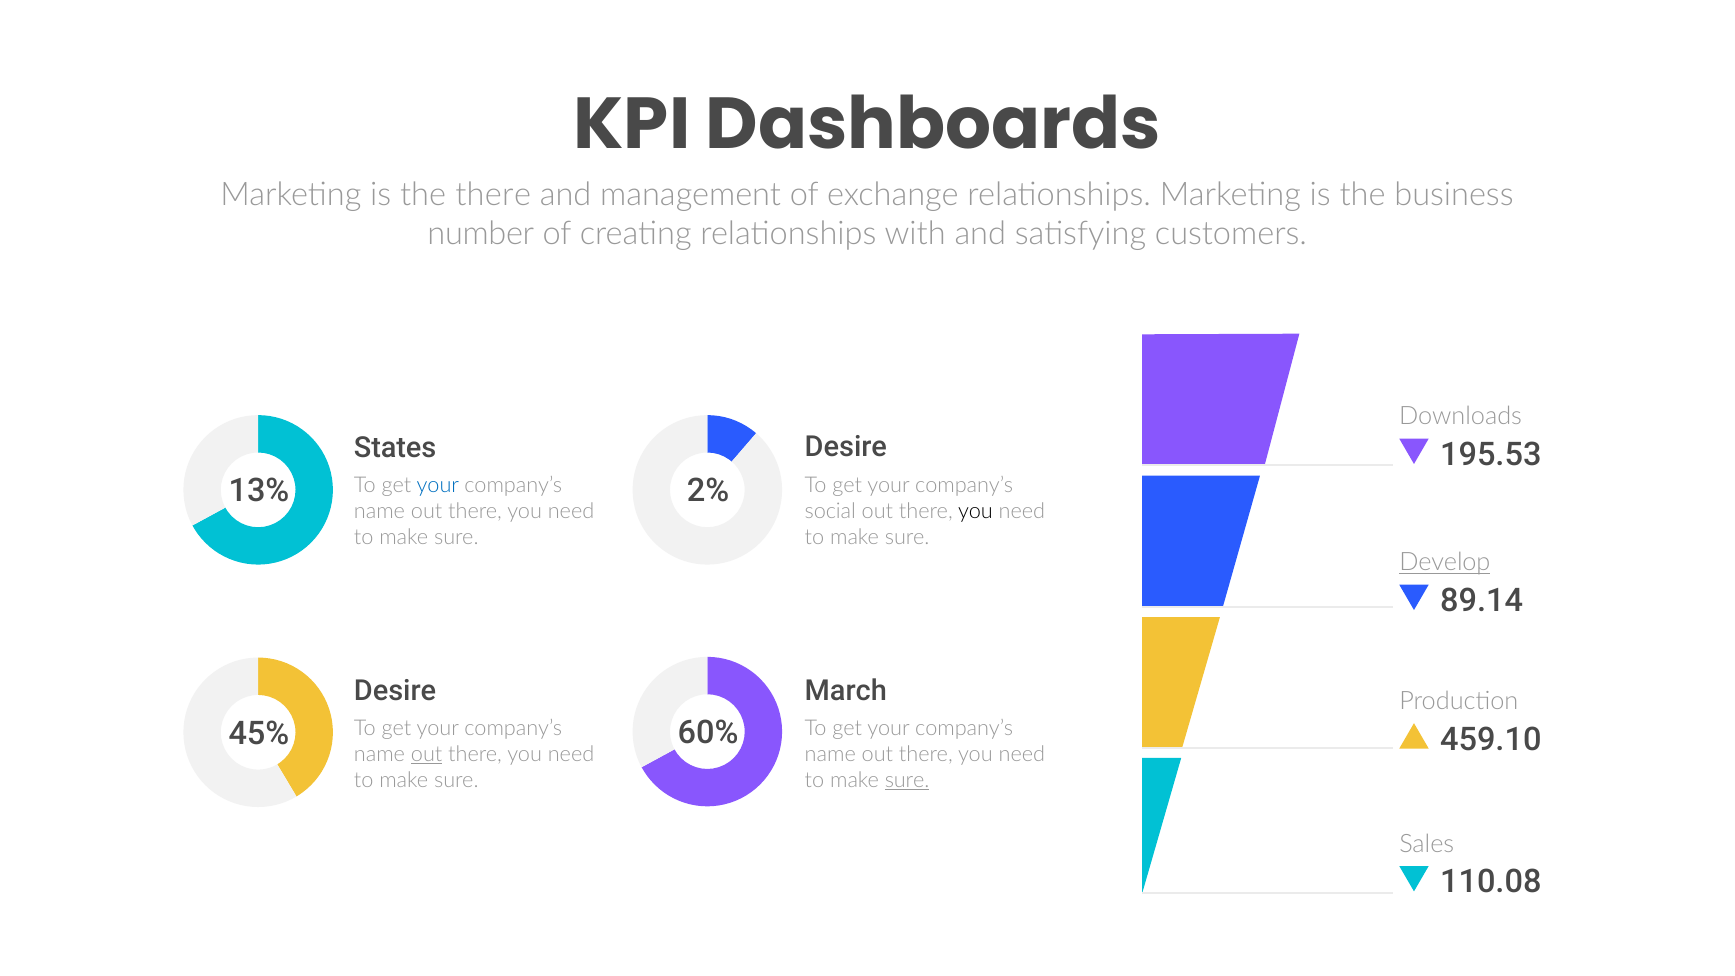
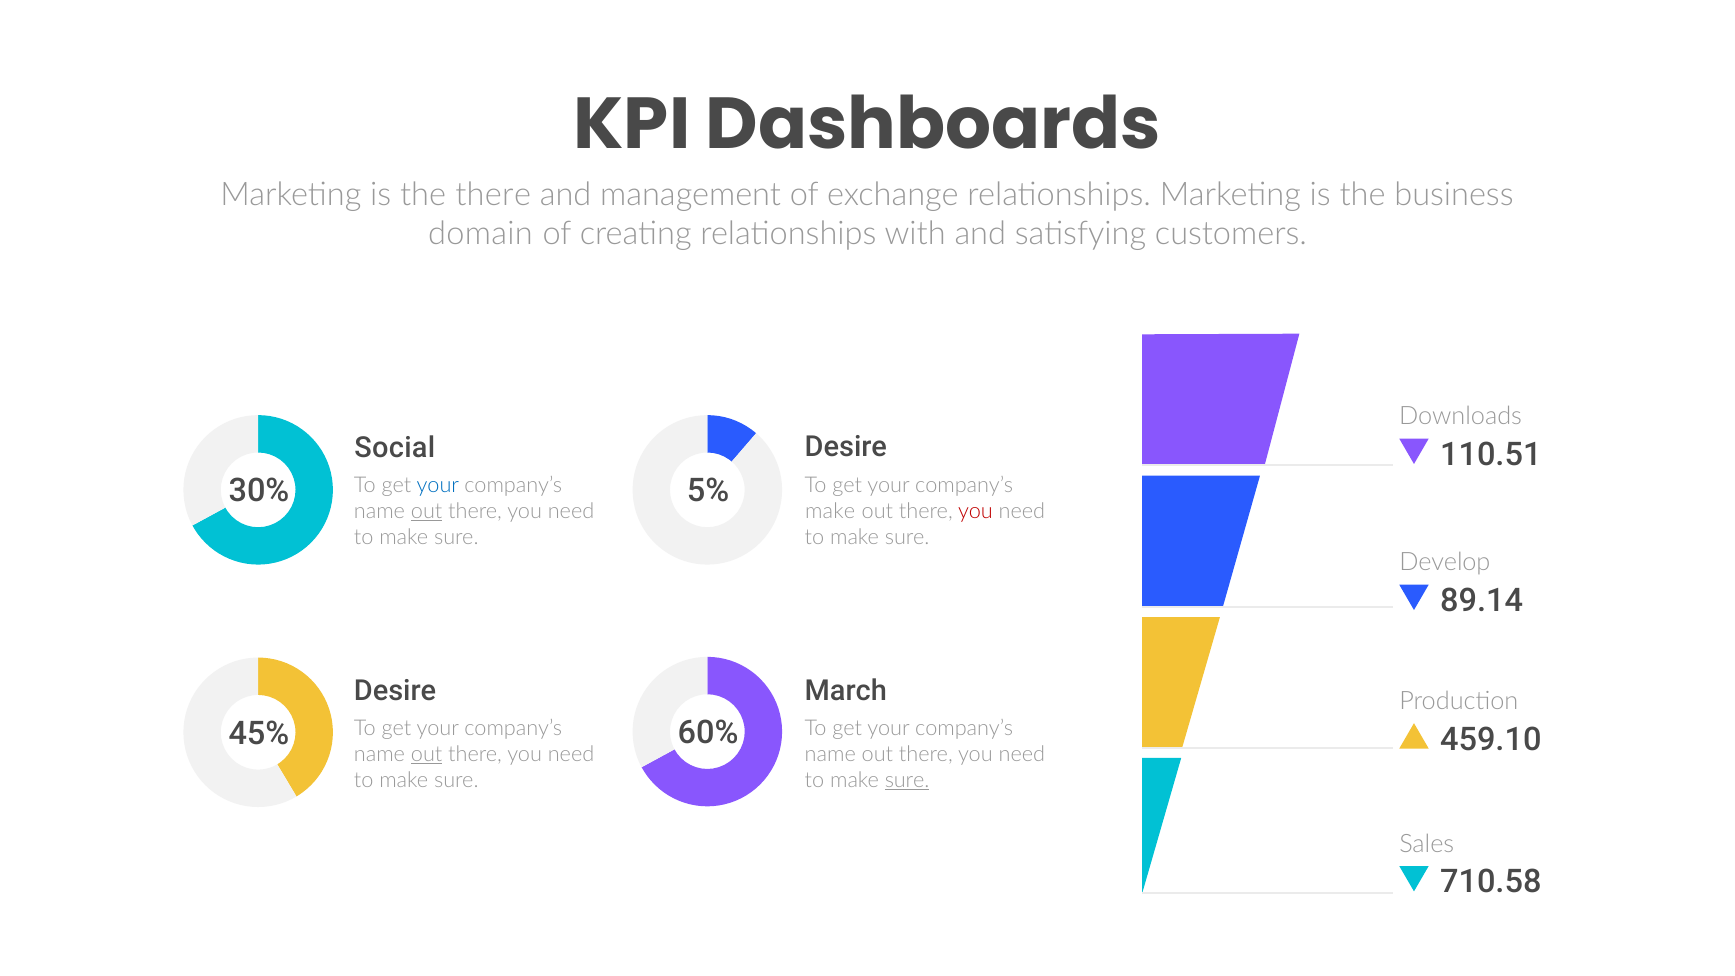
number: number -> domain (480, 234)
States: States -> Social (395, 448)
195.53: 195.53 -> 110.51 (1491, 455)
13%: 13% -> 30% (259, 491)
2%: 2% -> 5% (708, 491)
out underline: none -> present (427, 511)
social: social -> make (830, 511)
you colour: black -> red (975, 511)
Develop underline: present -> none (1445, 563)
110.08: 110.08 -> 710.58 (1491, 882)
